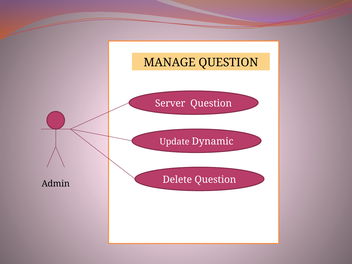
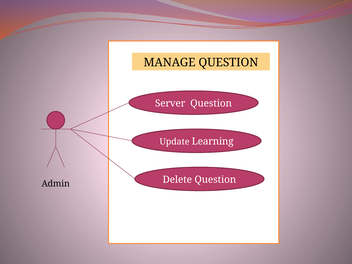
Dynamic: Dynamic -> Learning (213, 141)
